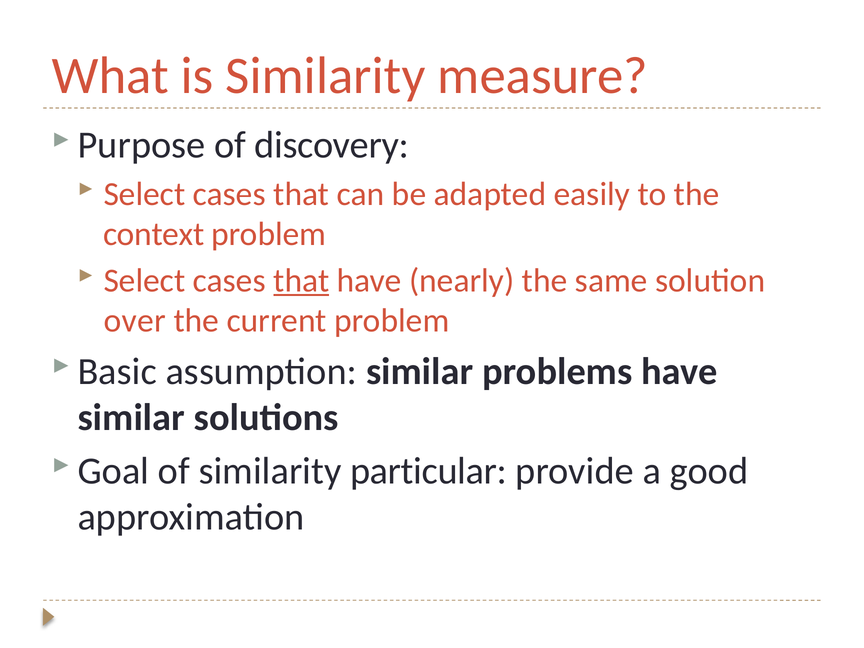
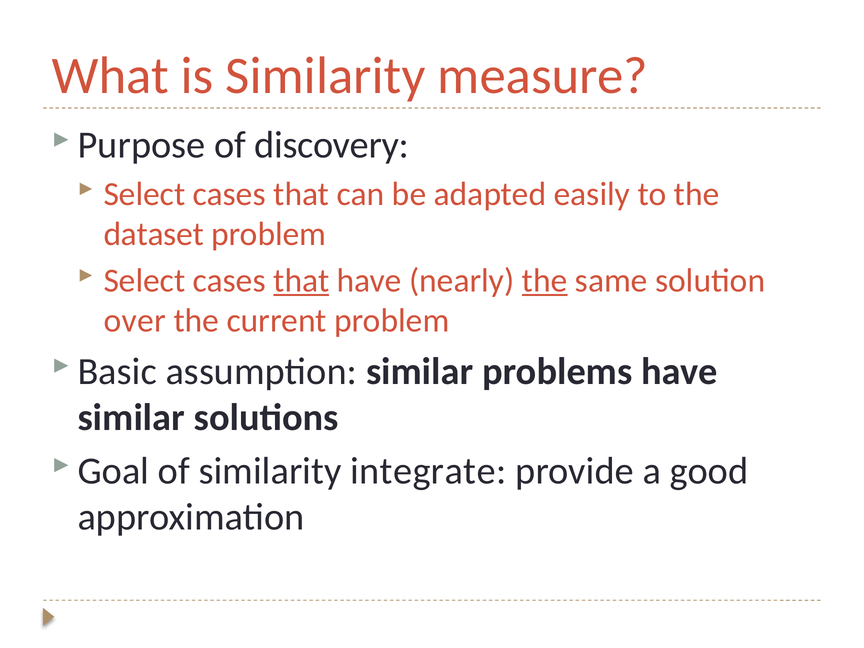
context: context -> dataset (154, 234)
the underline: none -> present (545, 280)
particular: particular -> integrate (428, 471)
